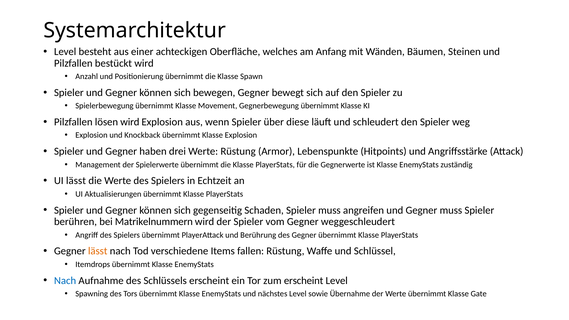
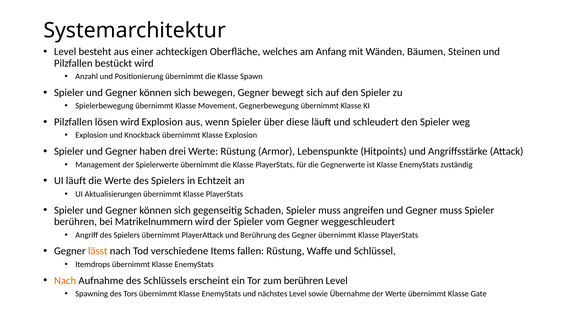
UI lässt: lässt -> läuft (76, 181)
Nach colour: blue -> orange (65, 281)
zum erscheint: erscheint -> berühren (304, 281)
